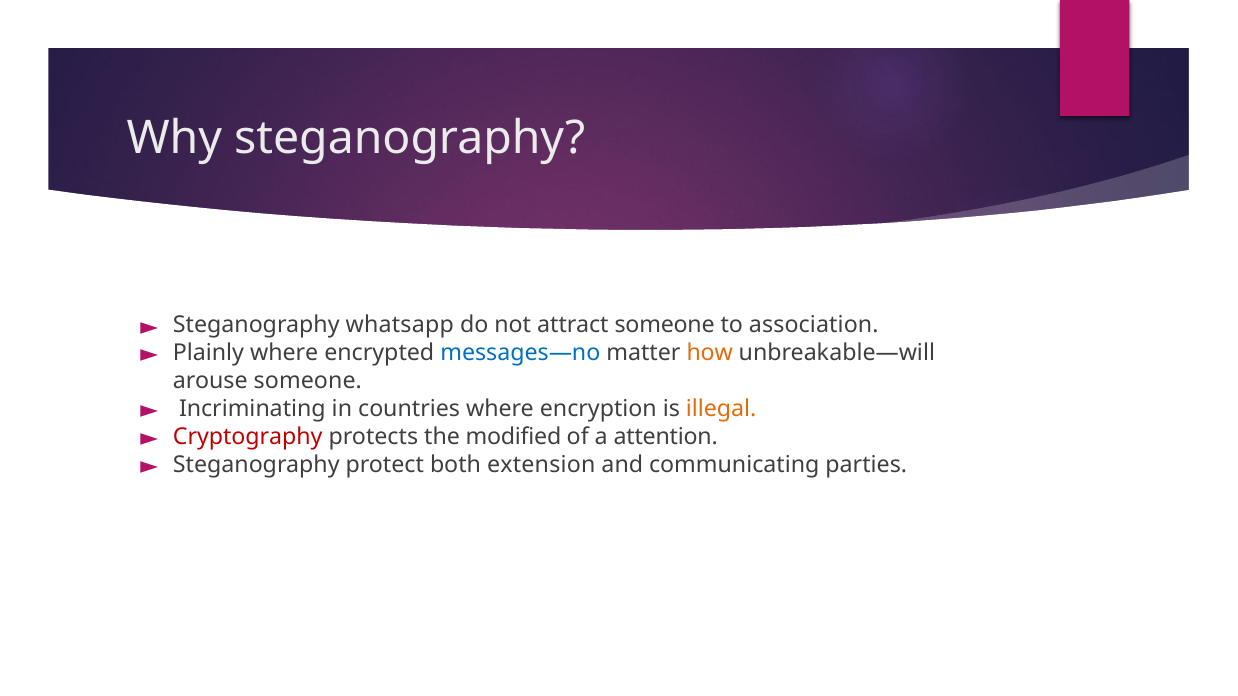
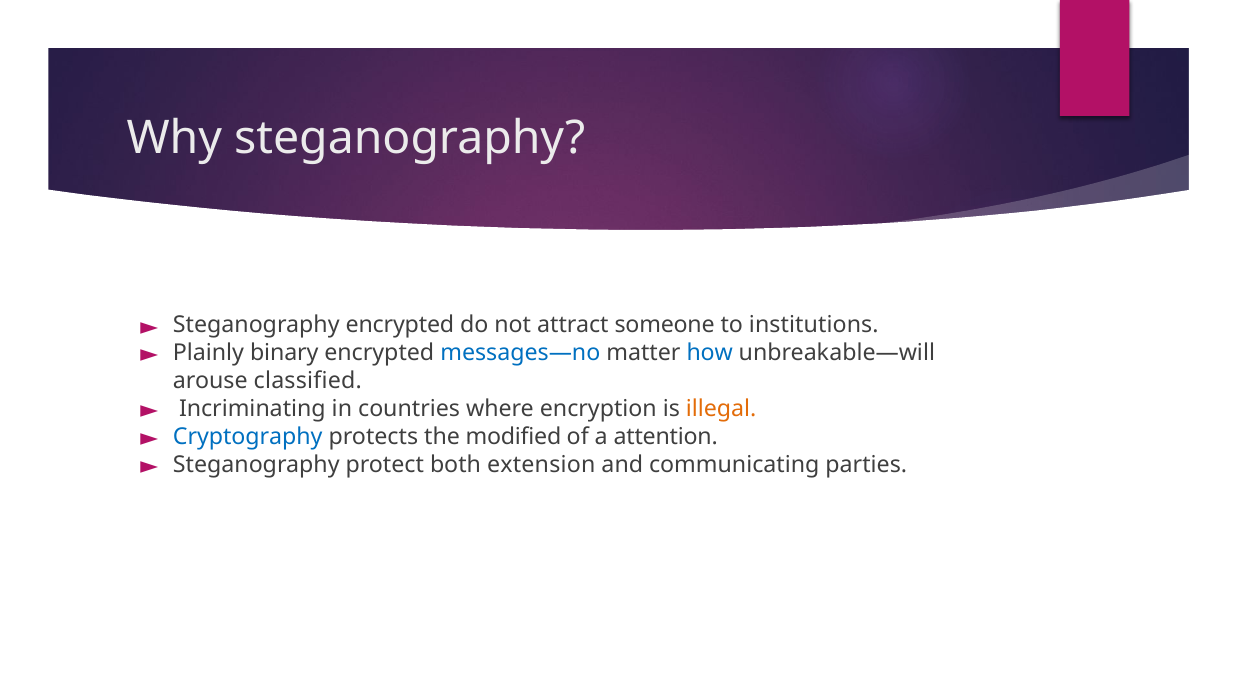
Steganography whatsapp: whatsapp -> encrypted (400, 325)
association: association -> institutions (814, 325)
Plainly where: where -> binary (284, 353)
how colour: orange -> blue (710, 353)
arouse someone: someone -> classified (308, 381)
Cryptography colour: red -> blue (248, 437)
